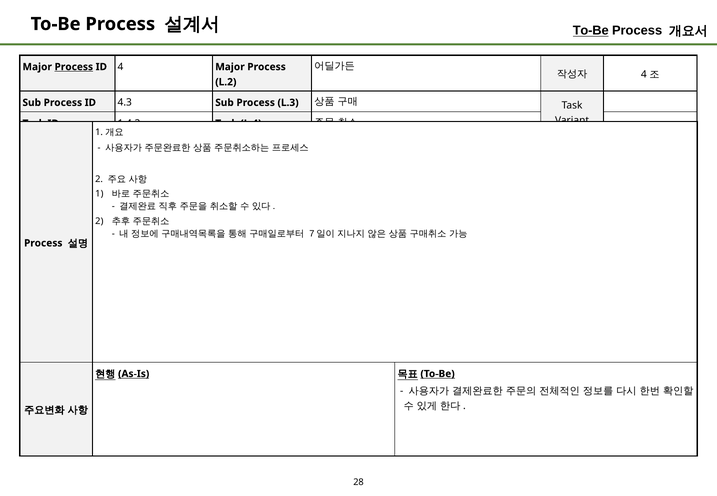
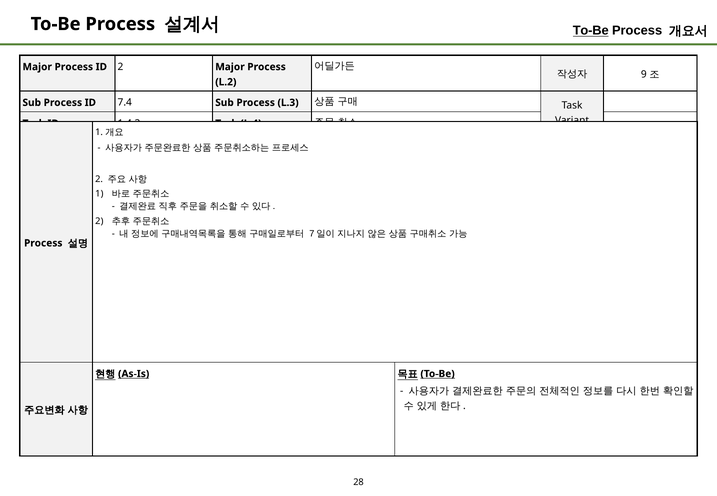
Process underline: present -> none (74, 67)
ID 4: 4 -> 2 (121, 67)
4: 4 -> 9 (644, 74)
4.3: 4.3 -> 7.4 (125, 103)
